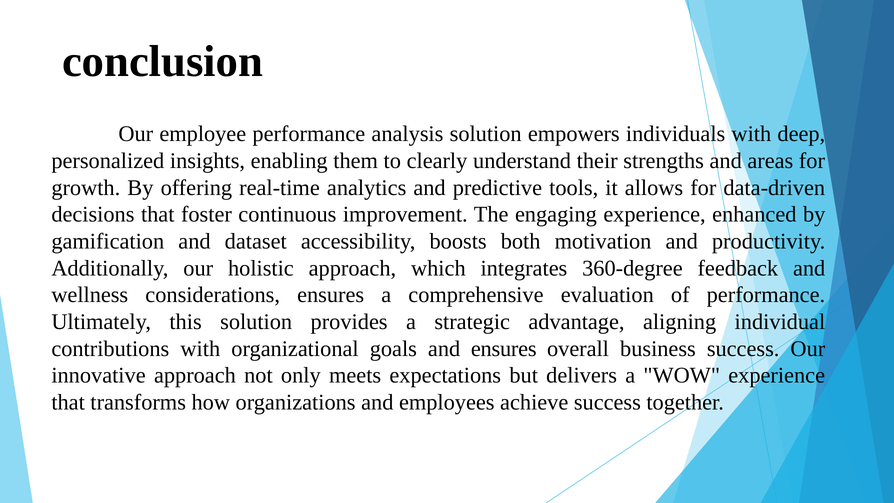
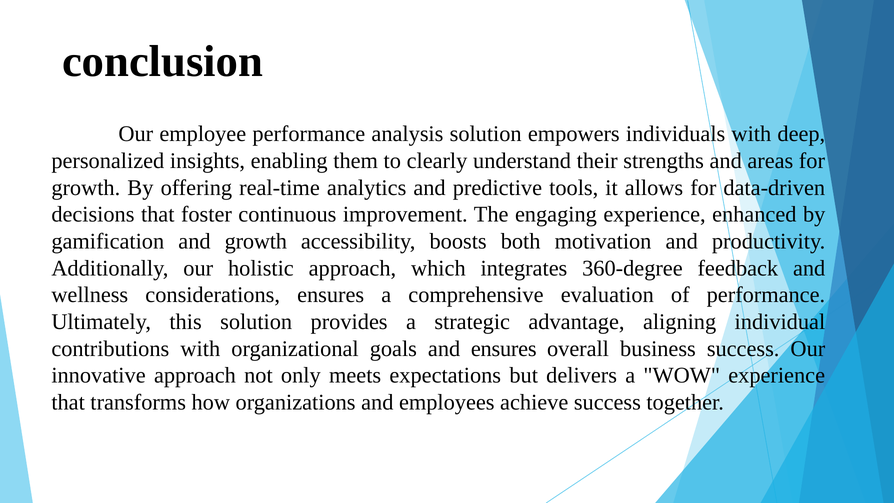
and dataset: dataset -> growth (256, 241)
